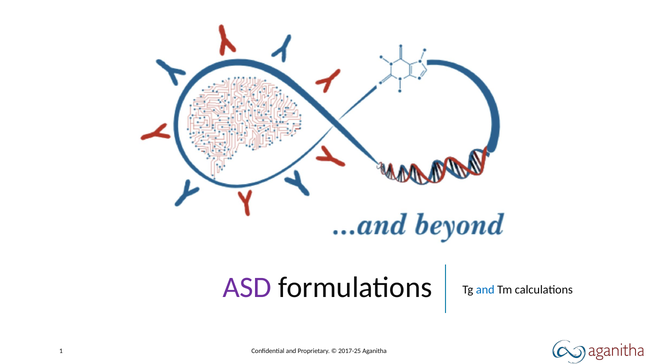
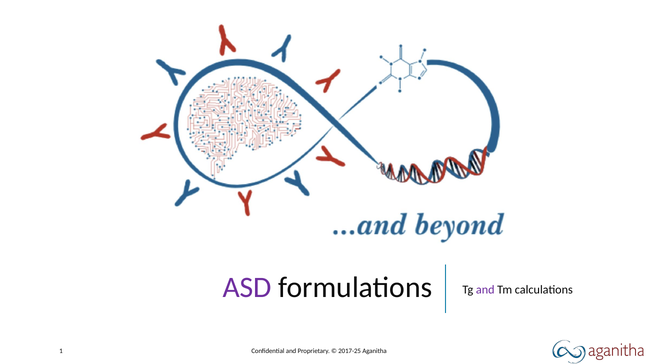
and colour: blue -> purple (485, 290)
